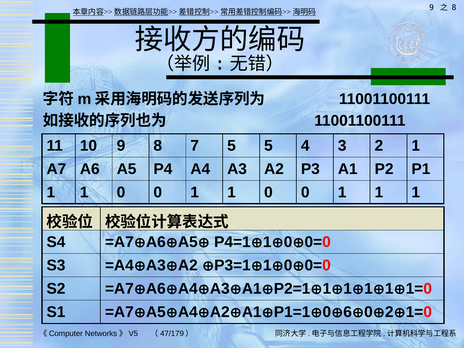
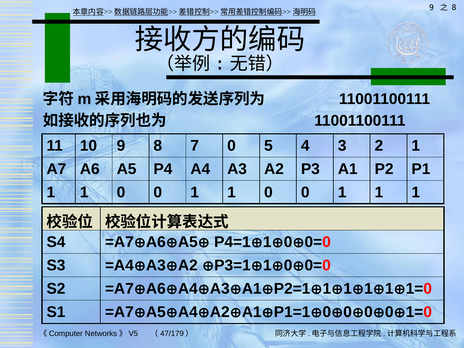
7 5: 5 -> 0 (231, 146)
6: 6 -> 0 (348, 312)
2: 2 -> 0 (389, 312)
